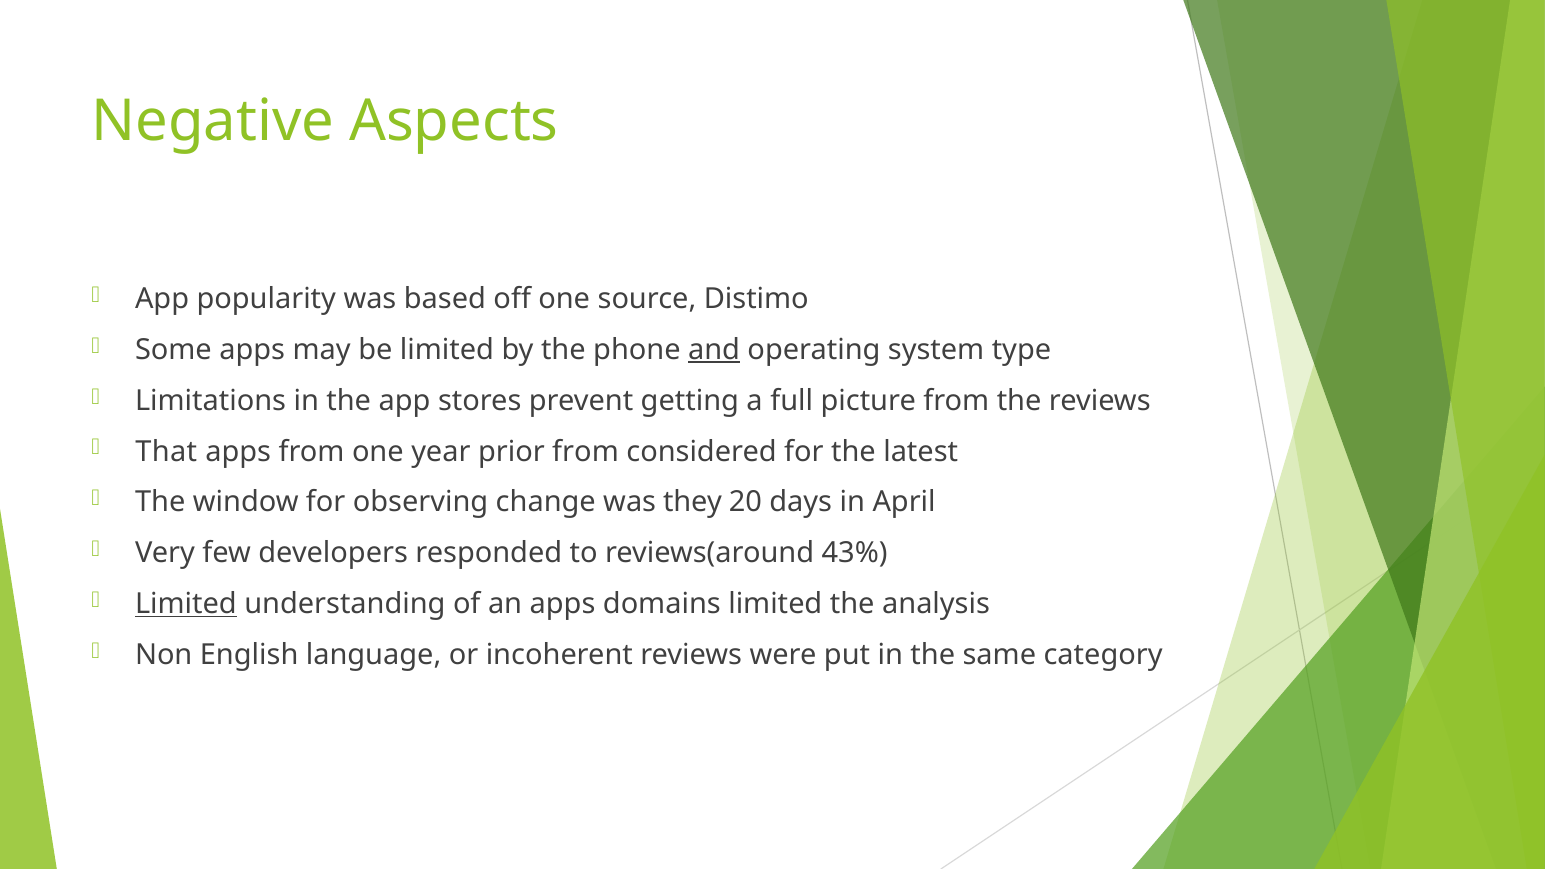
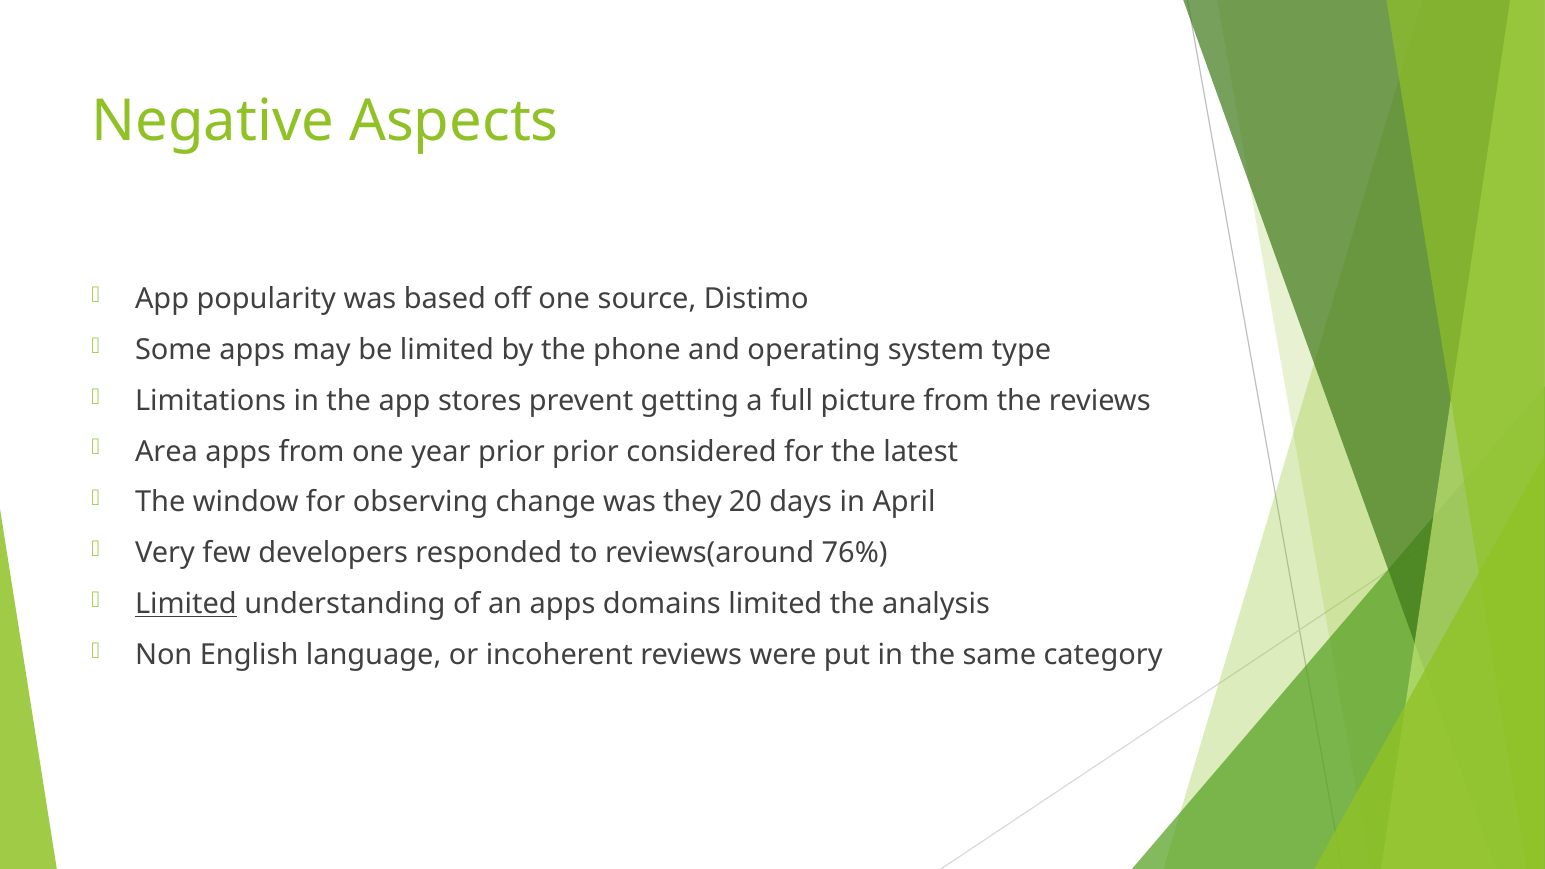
and underline: present -> none (714, 350)
That: That -> Area (166, 452)
prior from: from -> prior (585, 452)
43%: 43% -> 76% (855, 553)
